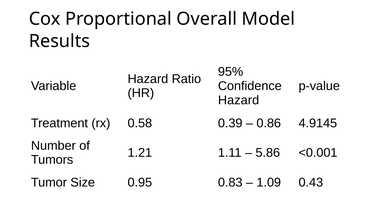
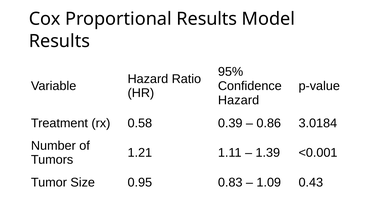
Proportional Overall: Overall -> Results (207, 19)
4.9145: 4.9145 -> 3.0184 (318, 123)
5.86: 5.86 -> 1.39 (268, 152)
